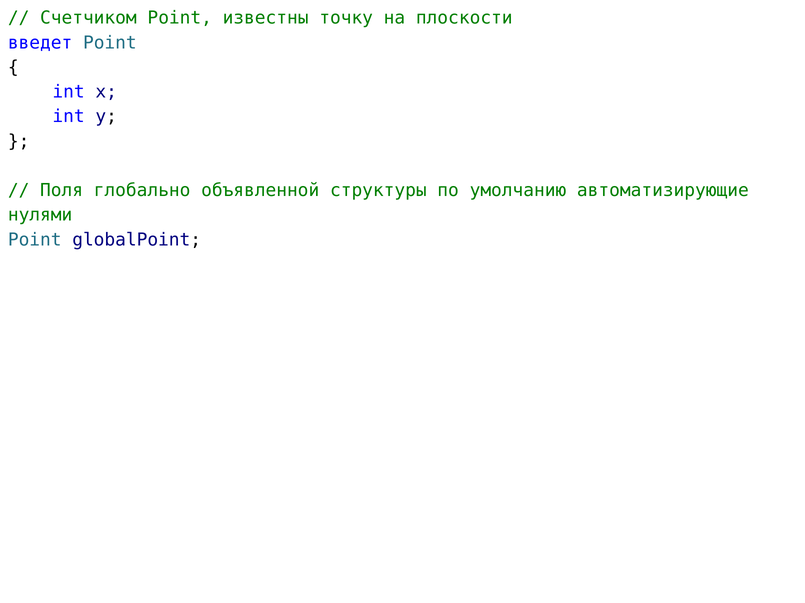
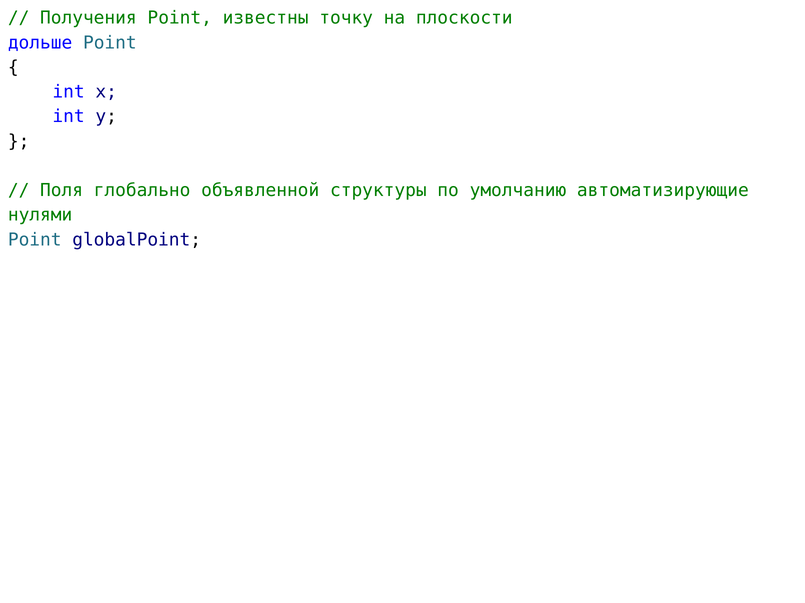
Счетчиком: Счетчиком -> Получения (88, 18)
введет: введет -> дольше (40, 43)
